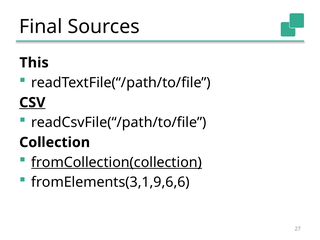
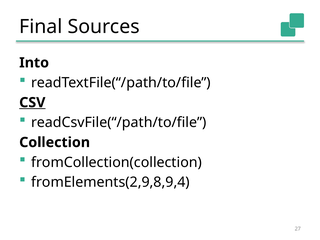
This: This -> Into (34, 63)
fromCollection(collection underline: present -> none (117, 162)
fromElements(3,1,9,6,6: fromElements(3,1,9,6,6 -> fromElements(2,9,8,9,4 (110, 182)
